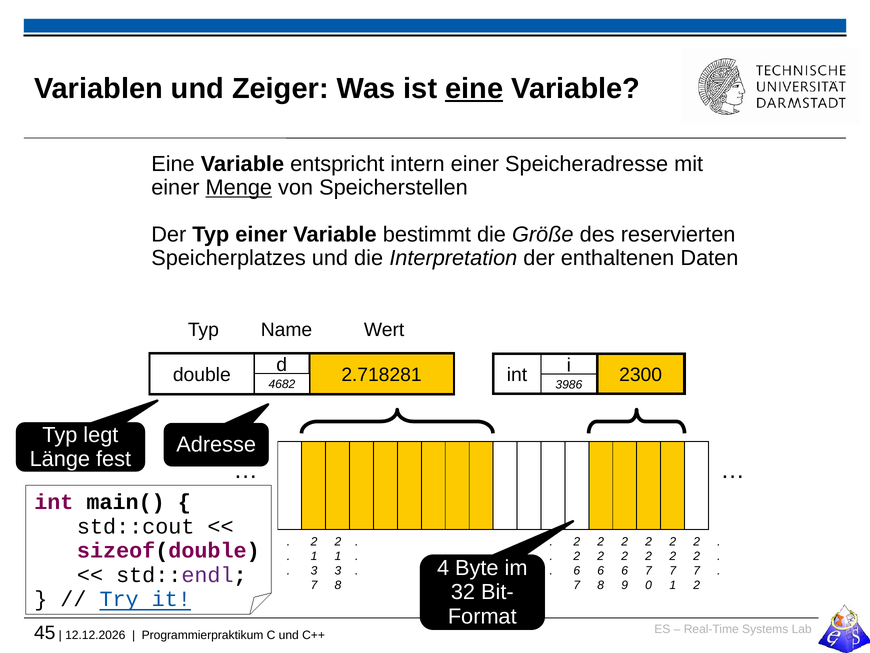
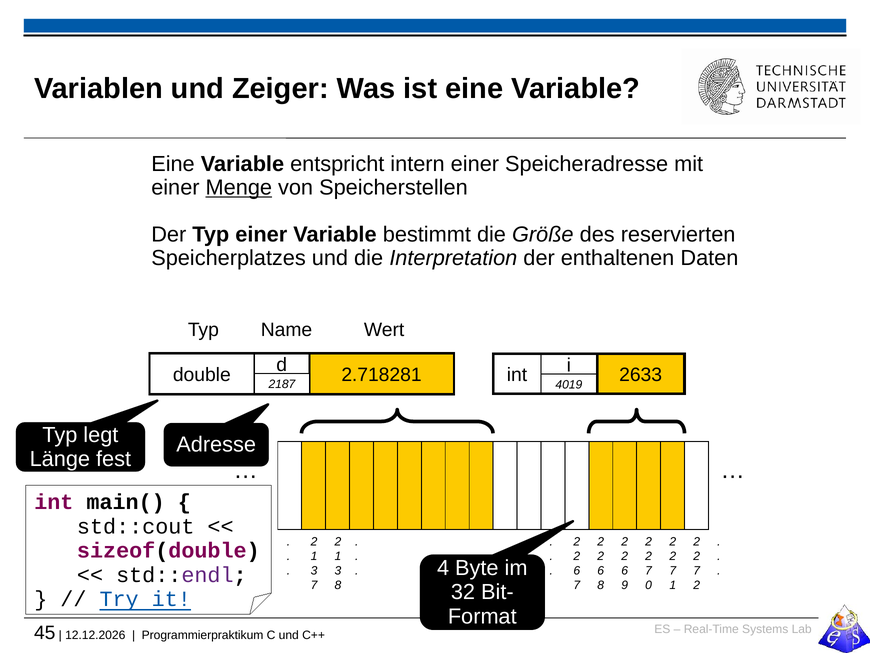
eine underline: present -> none (474, 88)
2300: 2300 -> 2633 (641, 375)
4682: 4682 -> 2187 (282, 384)
3986: 3986 -> 4019 (569, 384)
